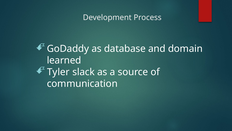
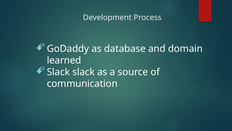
Tyler: Tyler -> Slack (58, 72)
